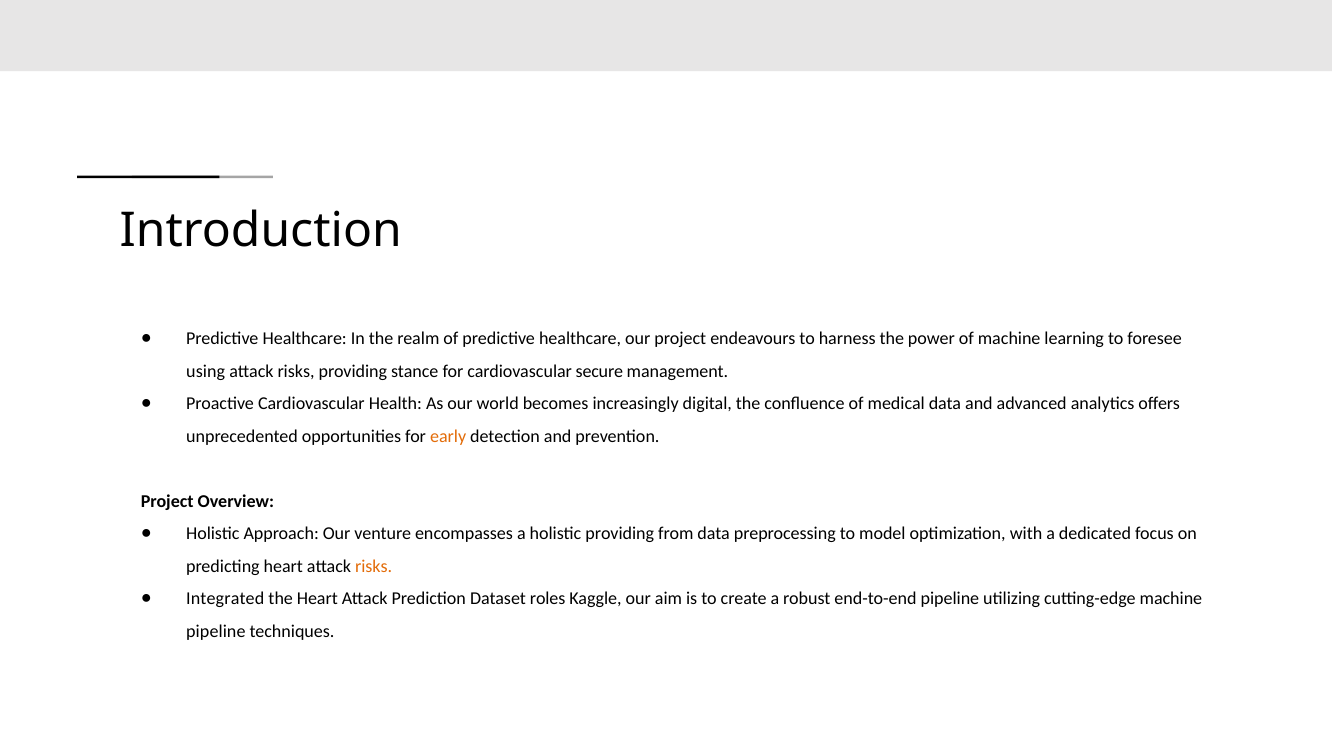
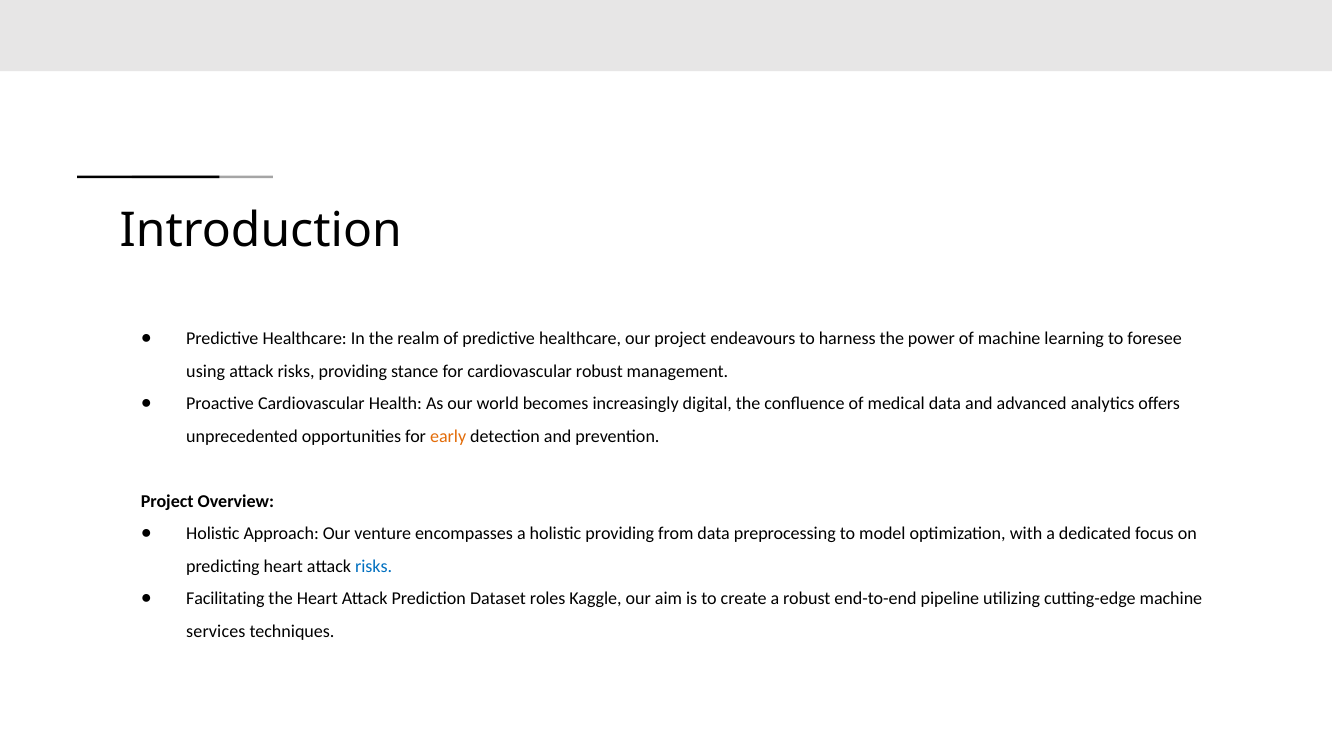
cardiovascular secure: secure -> robust (599, 372)
risks colour: orange -> blue (374, 566)
Integrated: Integrated -> Facilitating (225, 599)
pipeline: pipeline -> services (216, 631)
